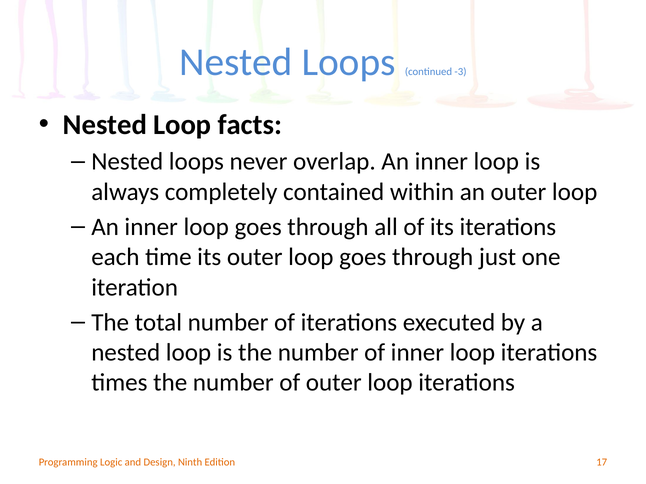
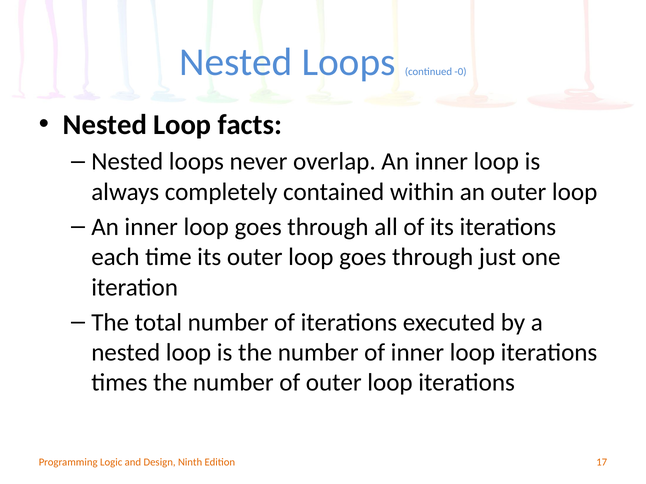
-3: -3 -> -0 (461, 72)
